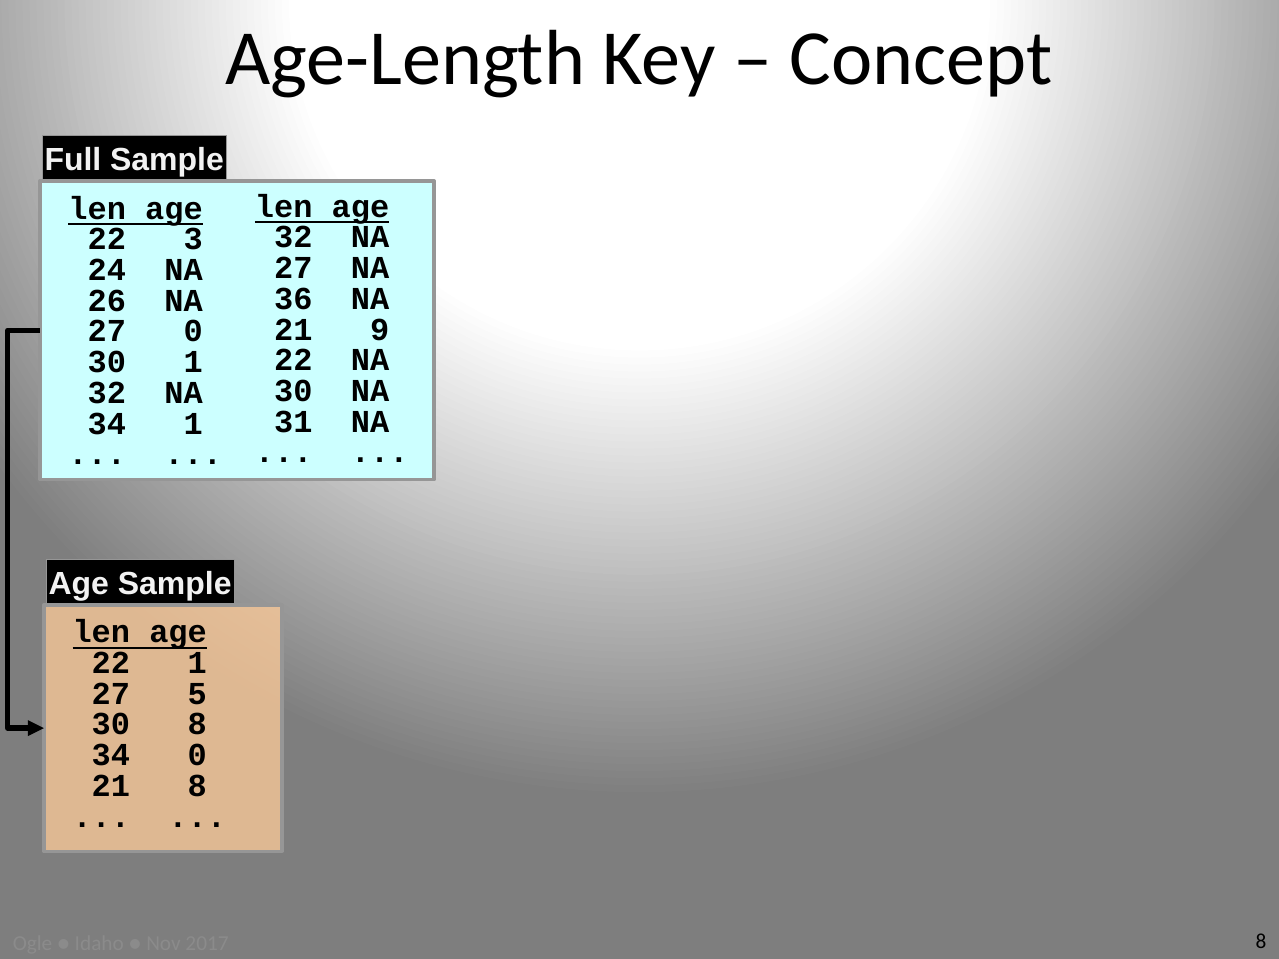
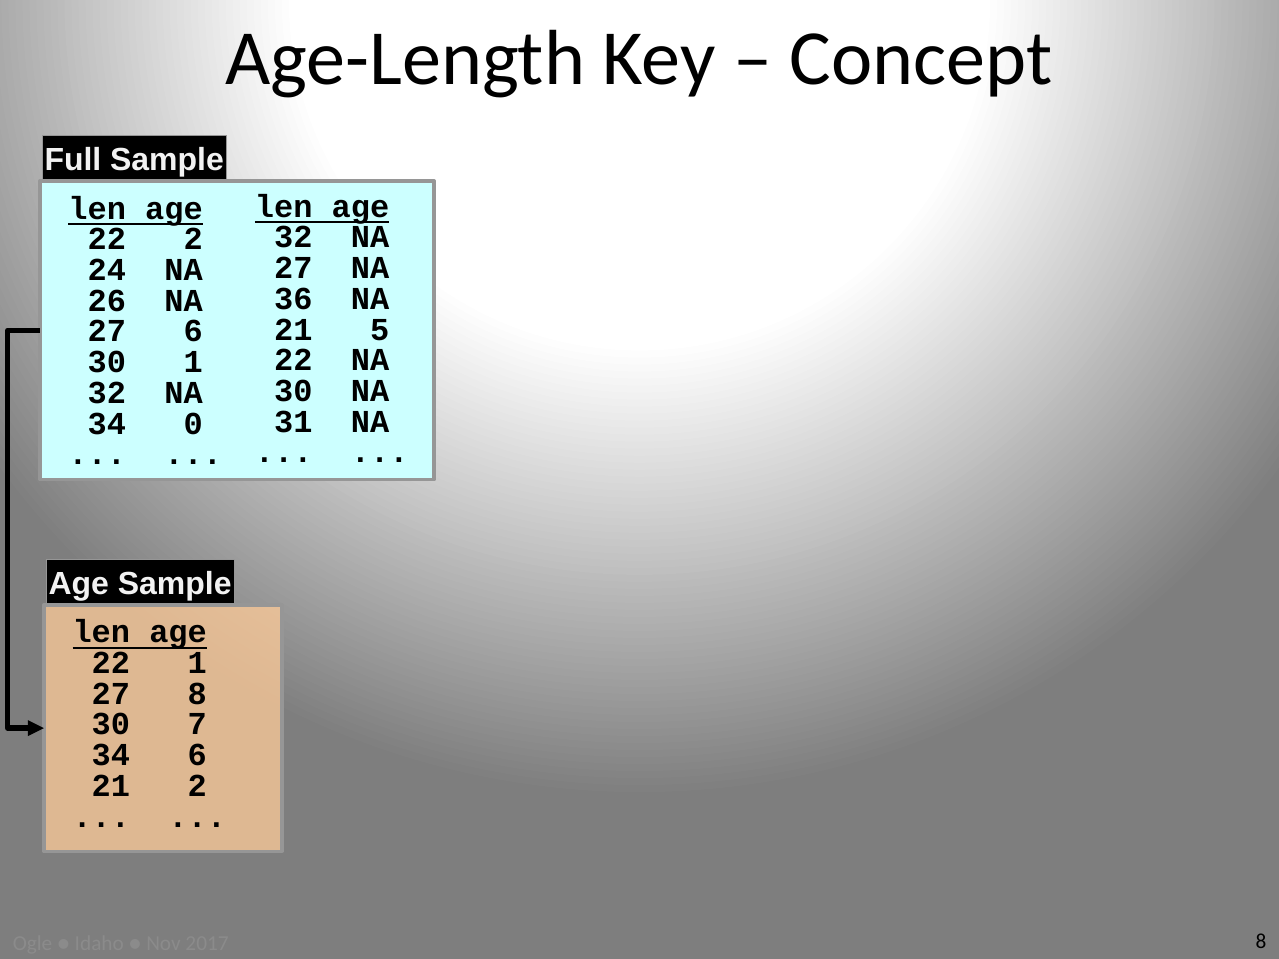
22 3: 3 -> 2 (193, 239)
9: 9 -> 5 (380, 330)
27 0: 0 -> 6 (193, 331)
34 1: 1 -> 0 (193, 424)
27 5: 5 -> 8 (197, 694)
30 8: 8 -> 7 (197, 725)
34 0: 0 -> 6 (197, 755)
21 8: 8 -> 2 (197, 786)
